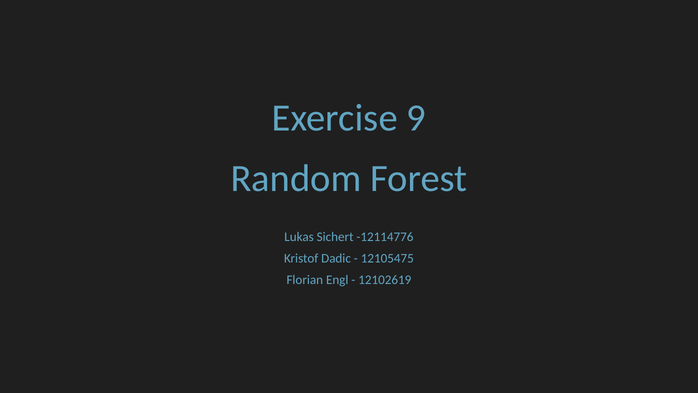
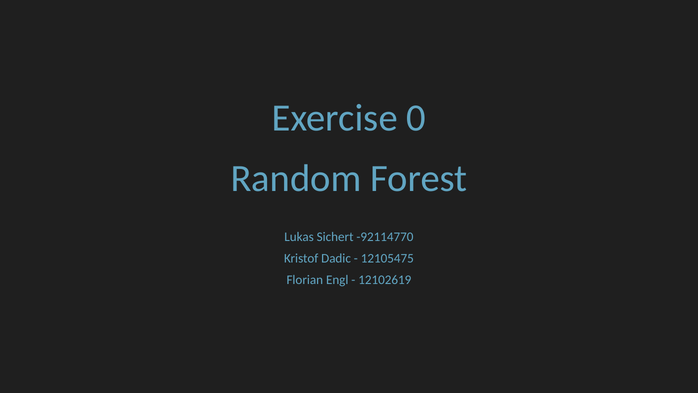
9: 9 -> 0 (416, 118)
-12114776: -12114776 -> -92114770 (385, 237)
